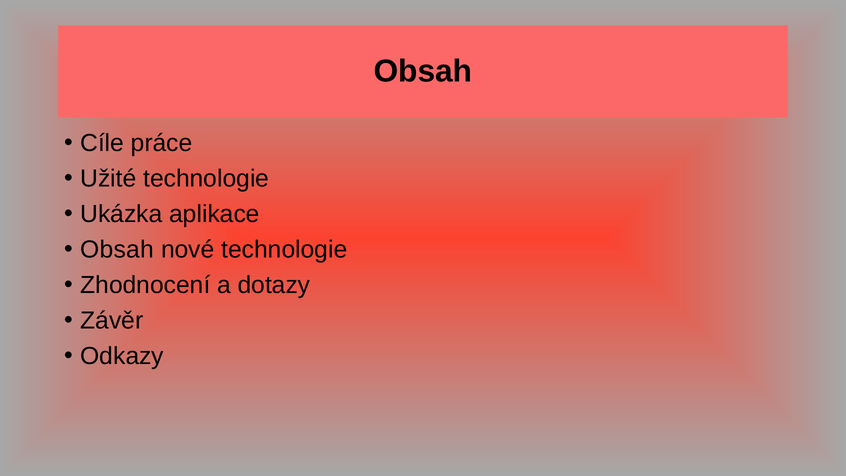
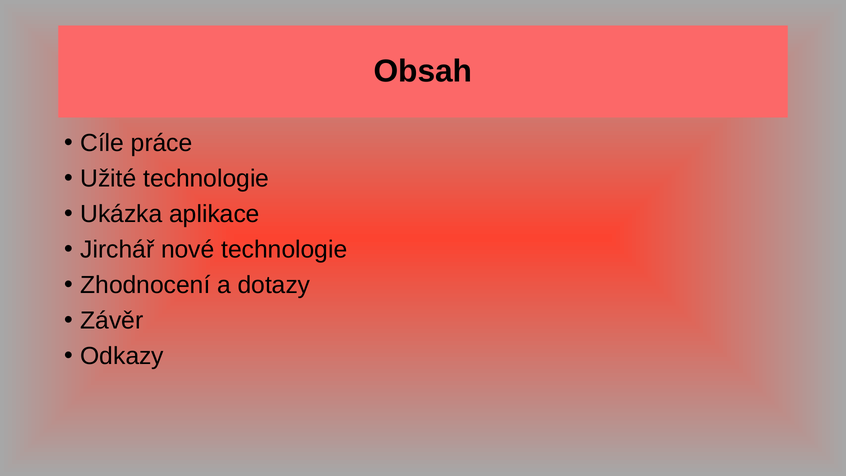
Obsah: Obsah -> Jirchář (117, 249)
